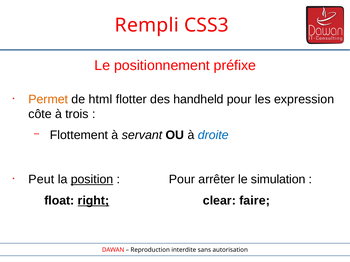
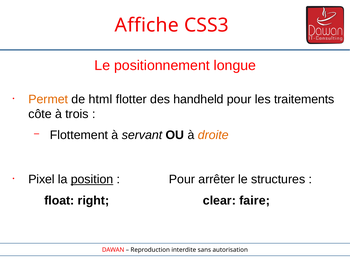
Rempli: Rempli -> Affiche (147, 25)
préfixe: préfixe -> longue (235, 66)
expression: expression -> traitements (304, 99)
droite colour: blue -> orange (213, 135)
Peut: Peut -> Pixel (41, 180)
simulation: simulation -> structures (278, 180)
right underline: present -> none (93, 201)
